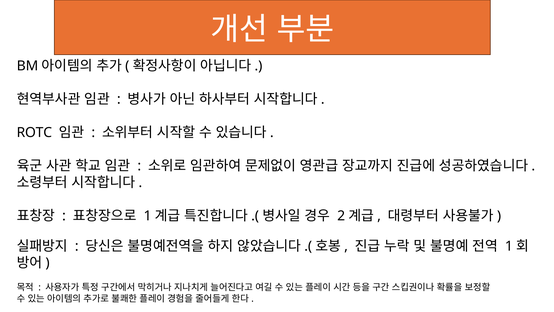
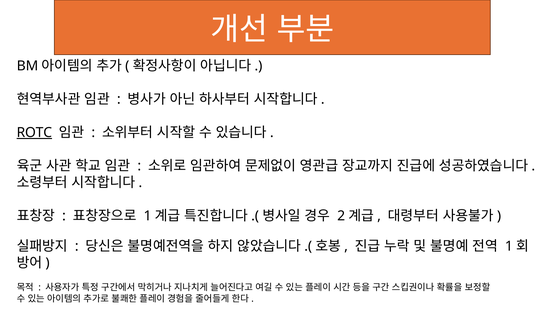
ROTC underline: none -> present (34, 132)
